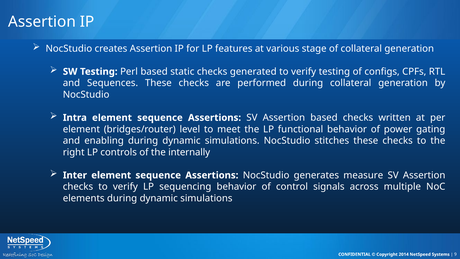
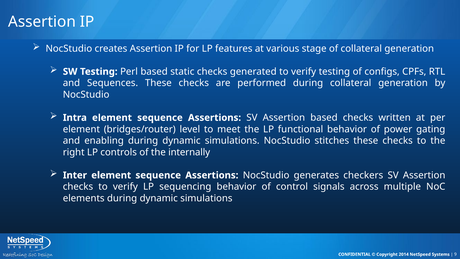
measure: measure -> checkers (363, 175)
